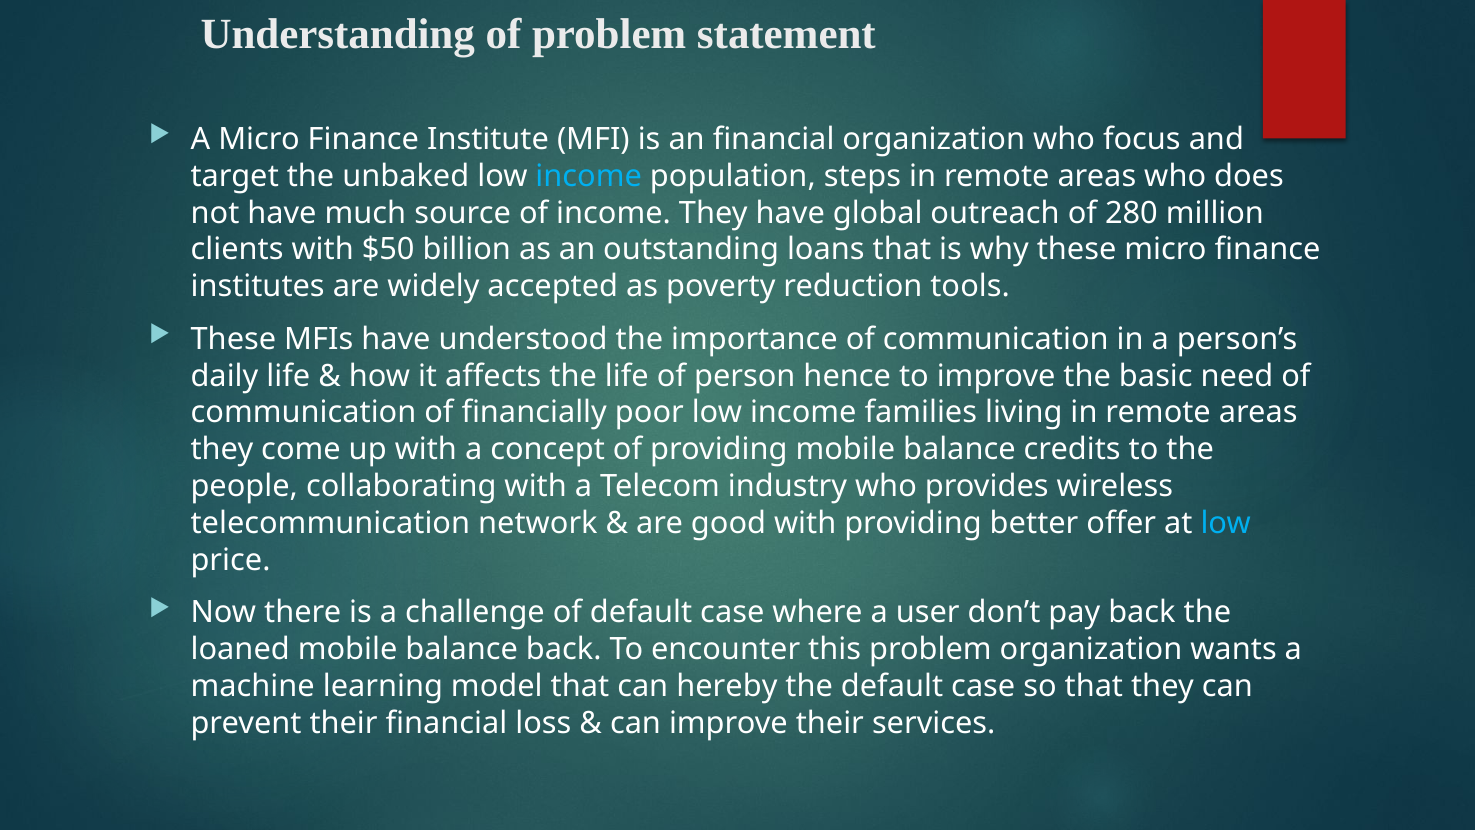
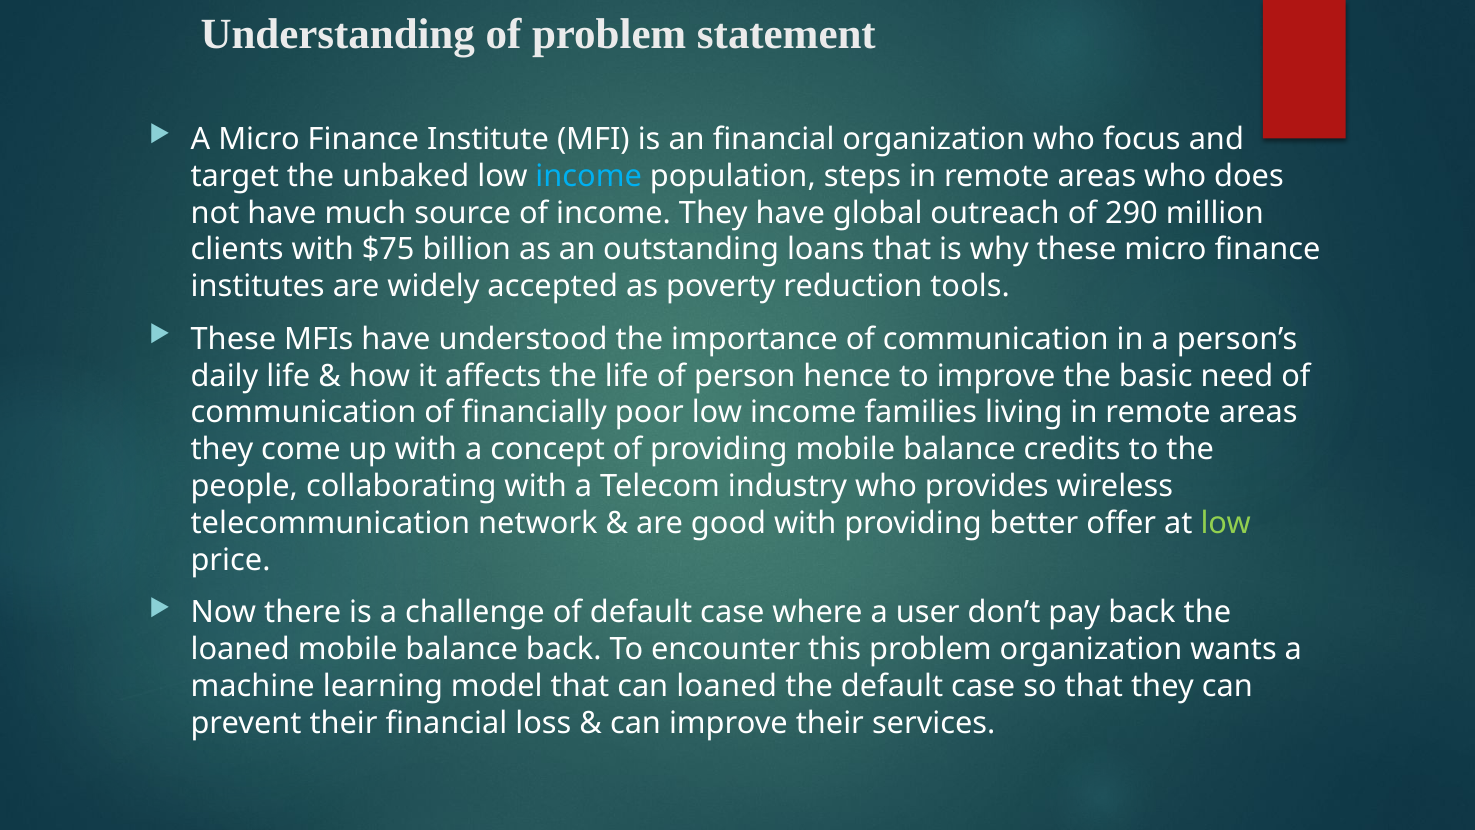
280: 280 -> 290 (1131, 213)
$50: $50 -> $75 (388, 250)
low colour: light blue -> light green (1226, 523)
can hereby: hereby -> loaned (727, 686)
